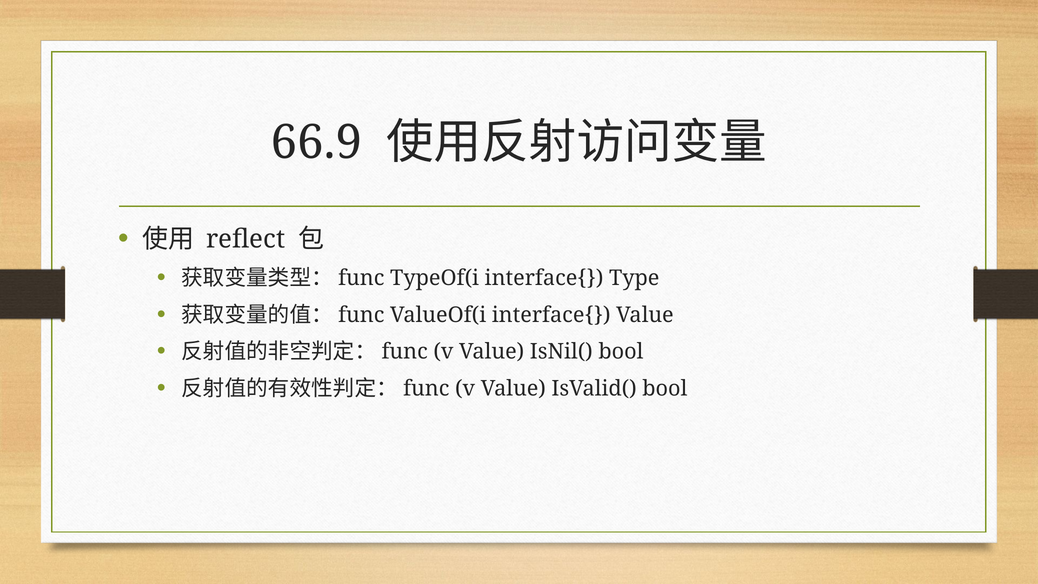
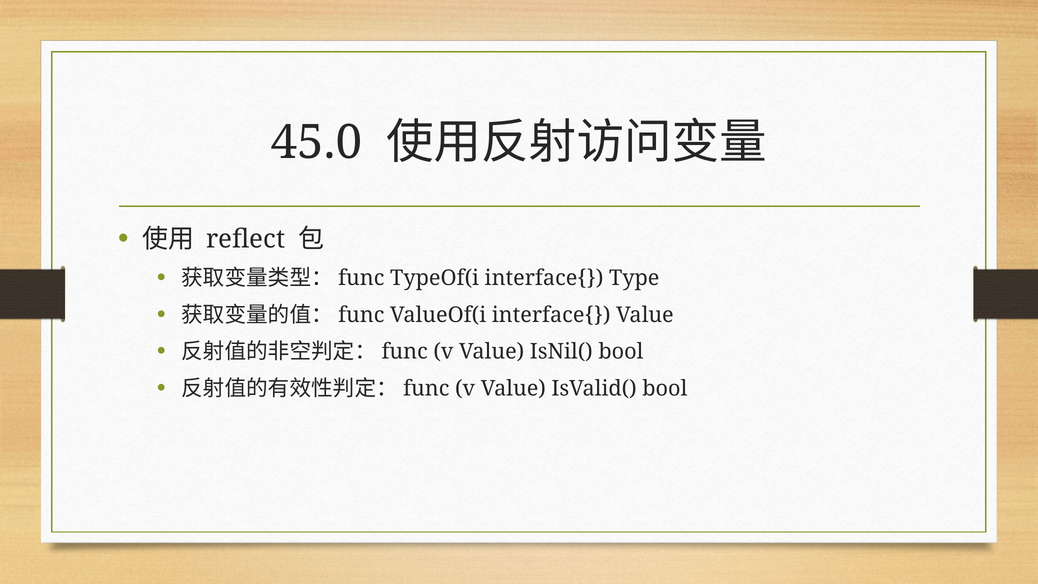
66.9: 66.9 -> 45.0 (317, 142)
